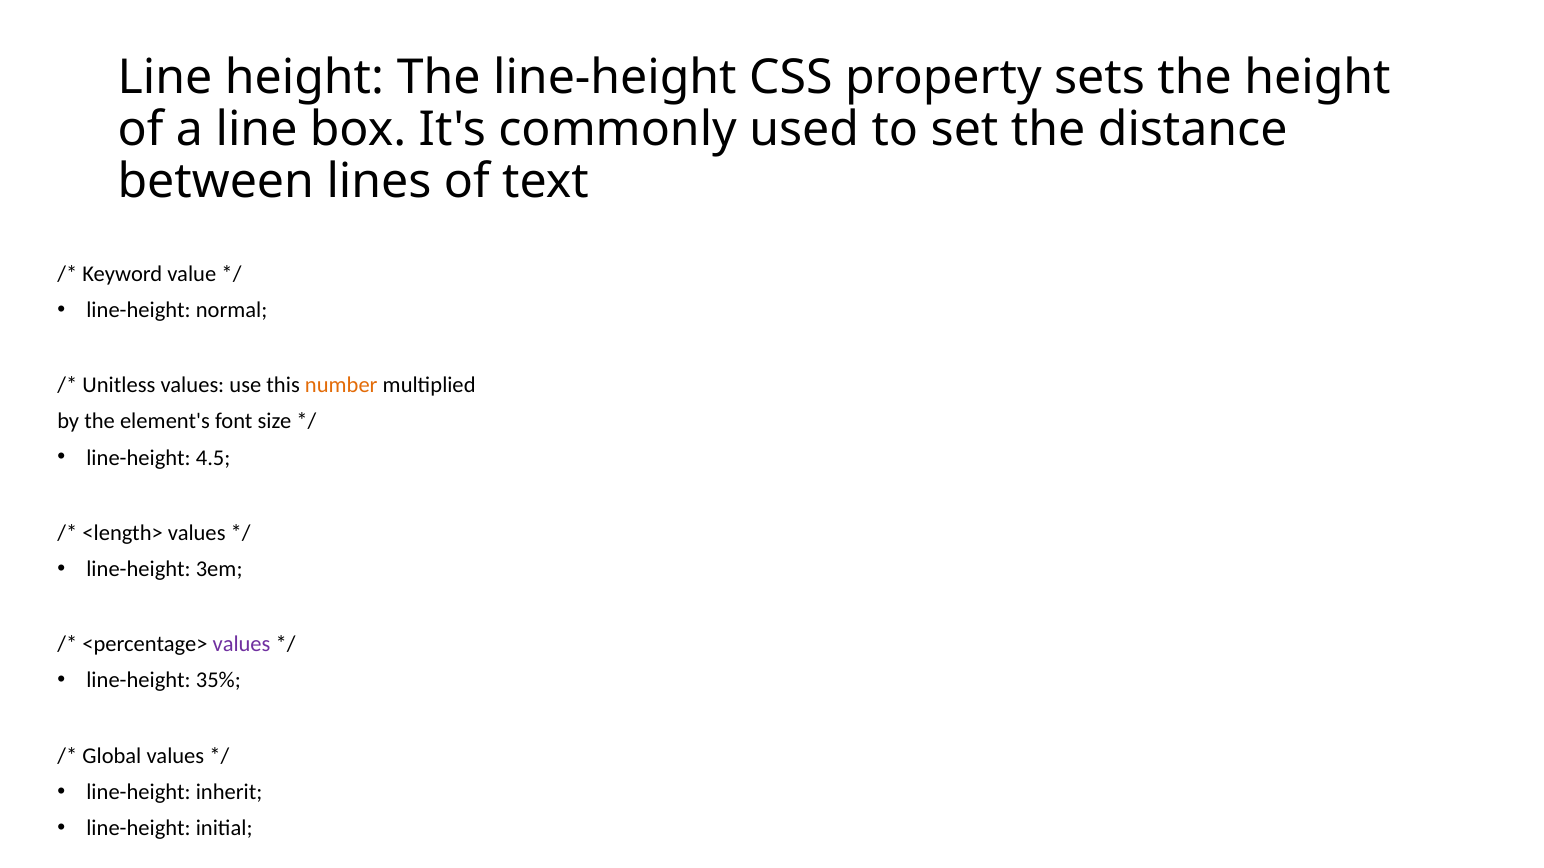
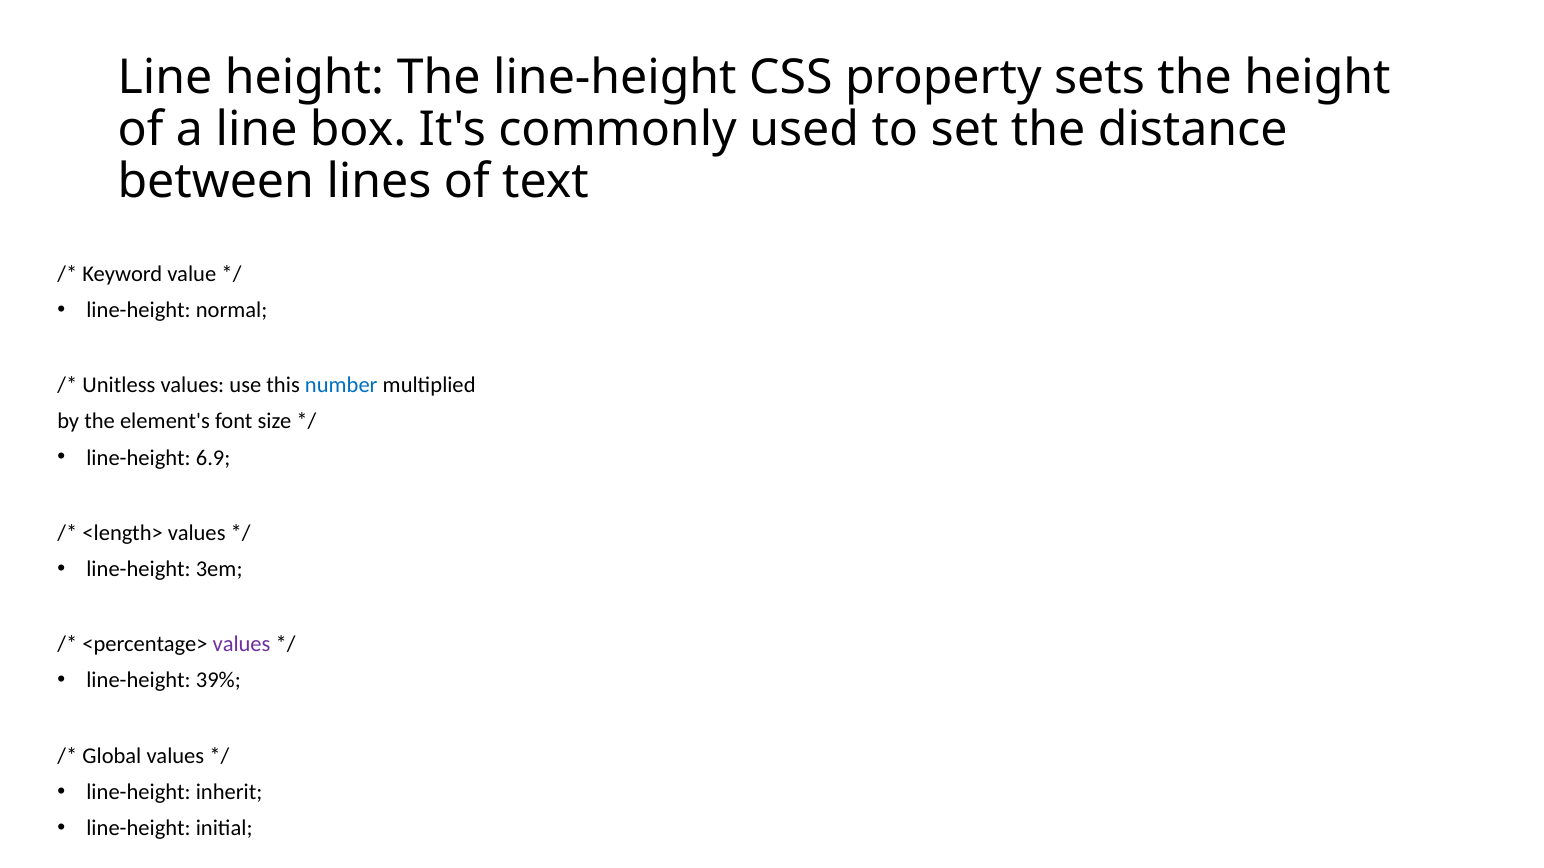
number colour: orange -> blue (341, 385)
4.5: 4.5 -> 6.9 (213, 458)
35%: 35% -> 39% (218, 681)
